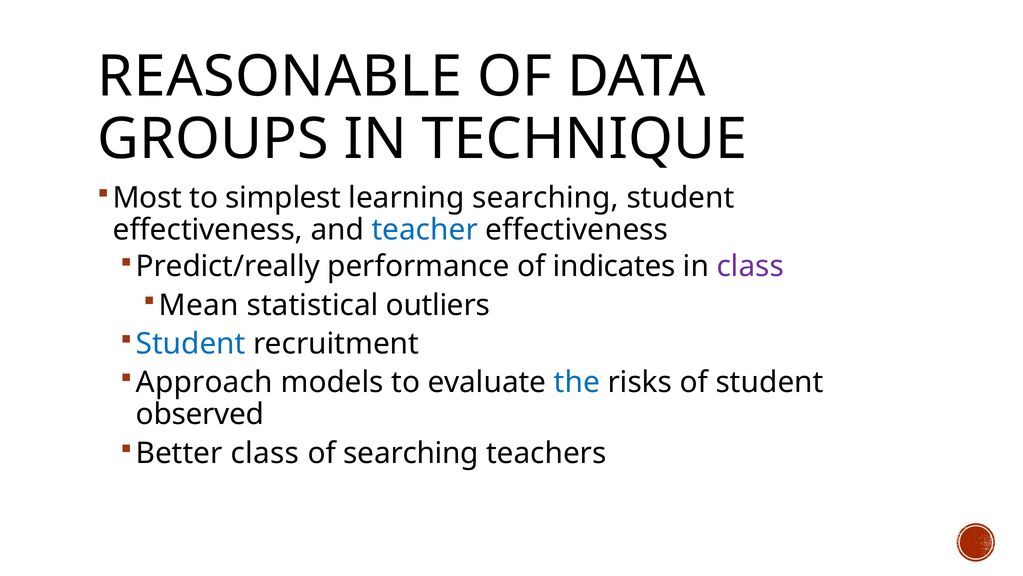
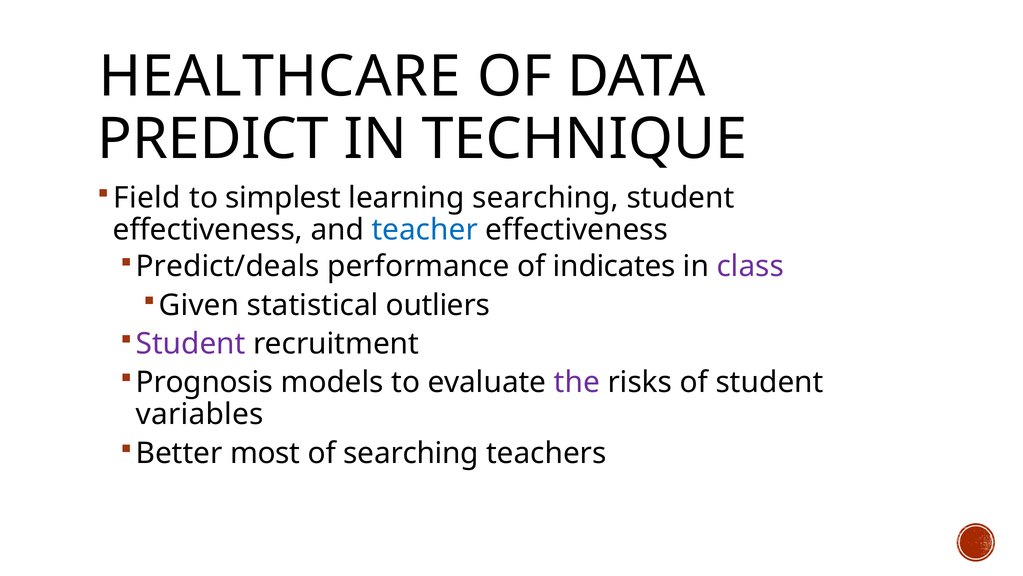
REASONABLE: REASONABLE -> HEALTHCARE (280, 77)
GROUPS: GROUPS -> PREDICT (213, 139)
Most: Most -> Field (147, 198)
Predict/really: Predict/really -> Predict/deals (228, 266)
Mean: Mean -> Given (199, 305)
Student colour: blue -> purple (191, 343)
Approach: Approach -> Prognosis (205, 382)
the colour: blue -> purple (577, 382)
observed: observed -> variables (200, 414)
Better class: class -> most (265, 453)
